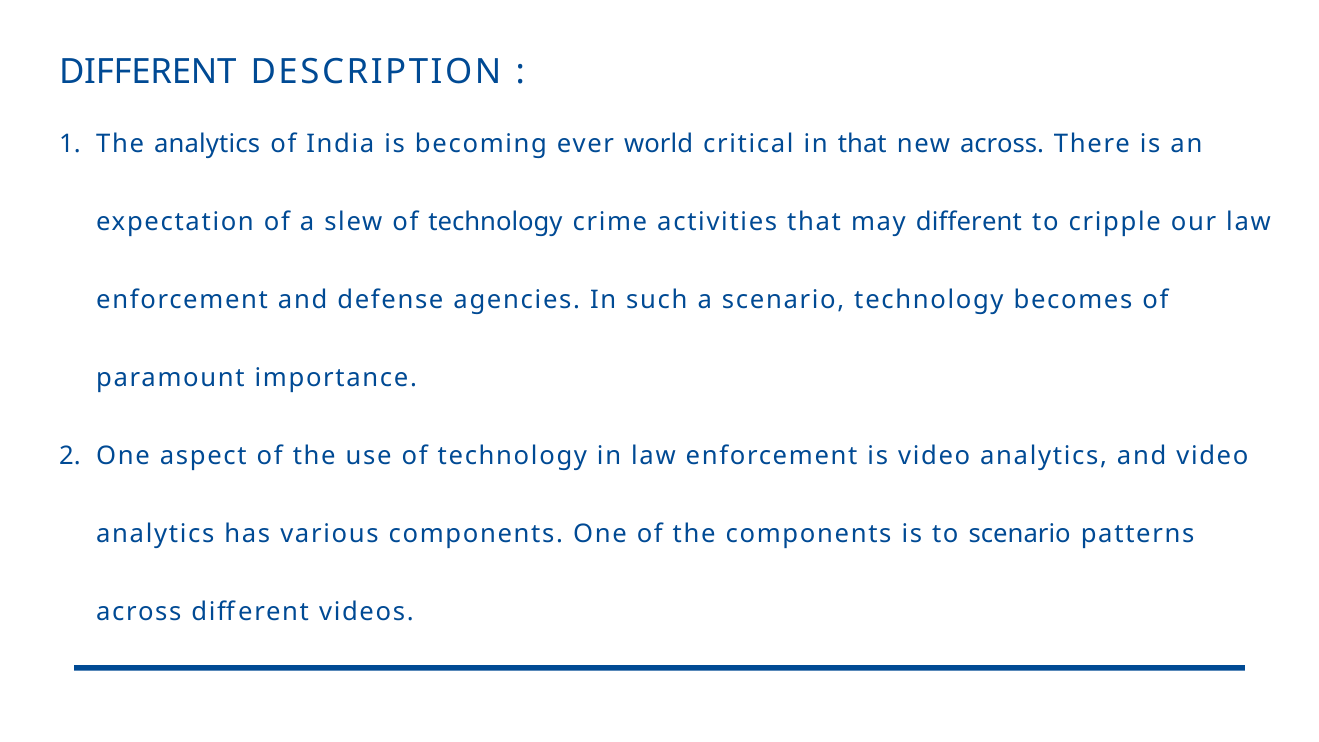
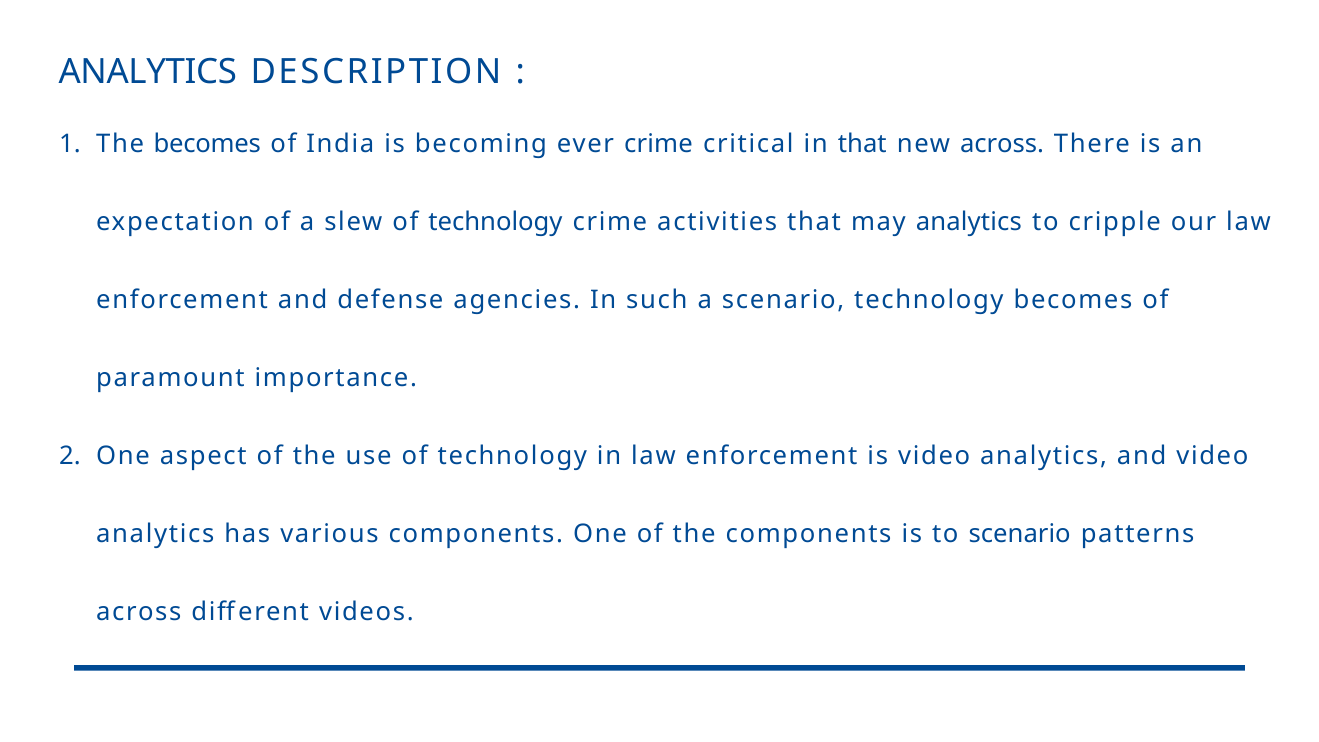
DIFFERENT: DIFFERENT -> ANALYTICS (148, 72)
The analytics: analytics -> becomes (207, 144)
ever world: world -> crime (658, 144)
may different: different -> analytics (969, 222)
